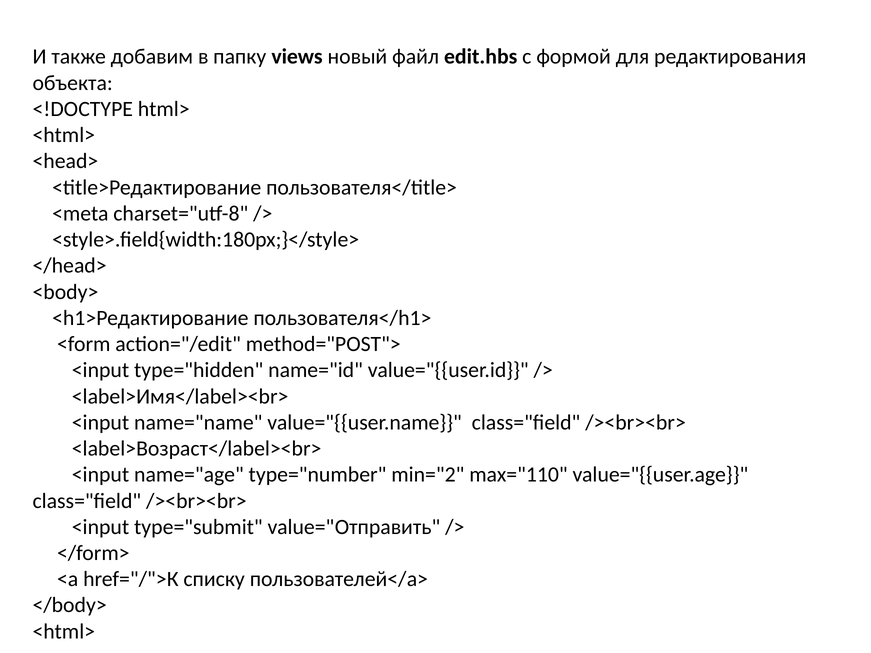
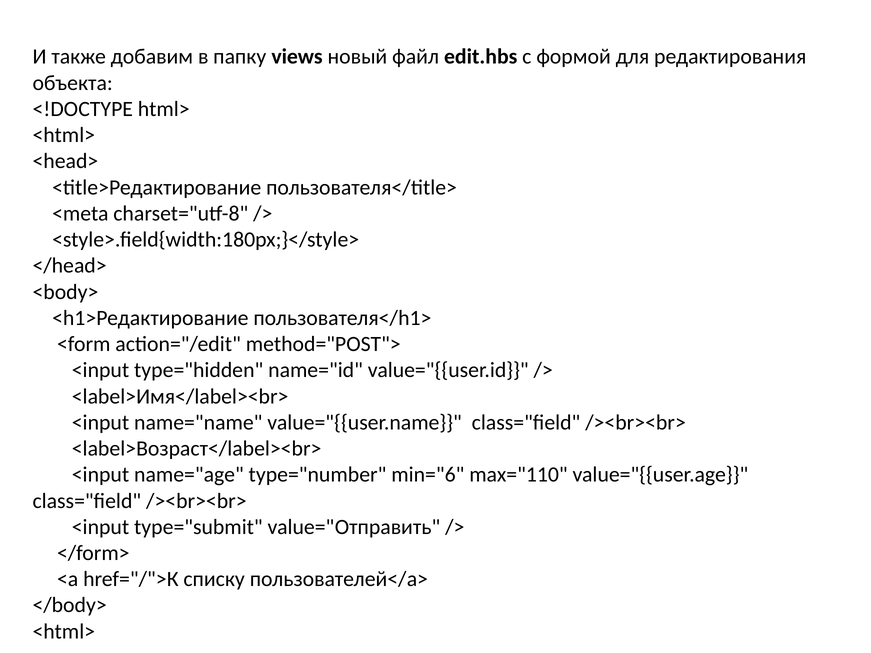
min="2: min="2 -> min="6 (428, 475)
